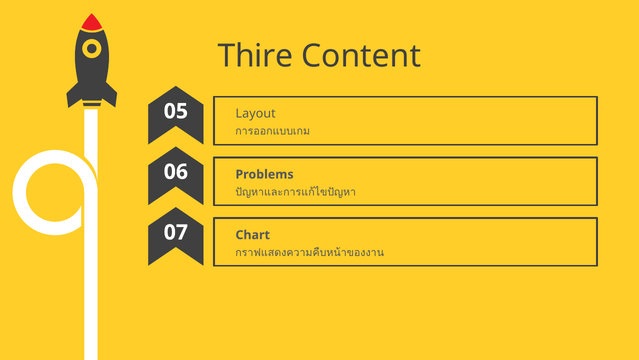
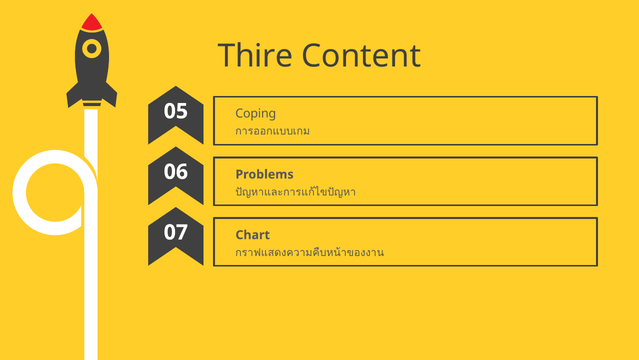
Layout: Layout -> Coping (256, 114)
